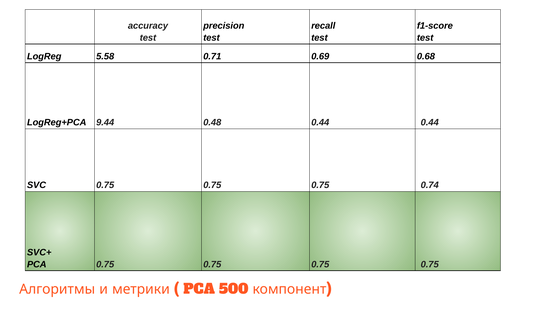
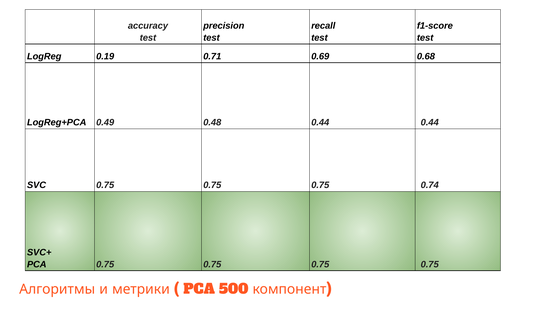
5.58: 5.58 -> 0.19 (105, 56)
9.44: 9.44 -> 0.49 (105, 122)
